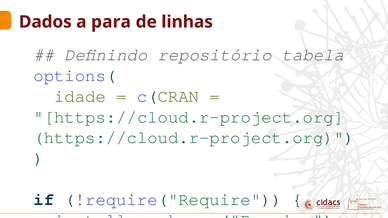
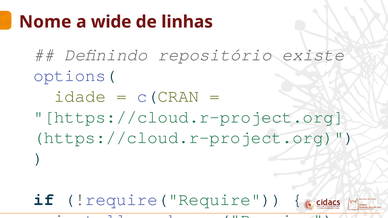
Dados: Dados -> Nome (45, 22)
a para: para -> wide (111, 22)
repositório tabela: tabela -> existe (313, 55)
